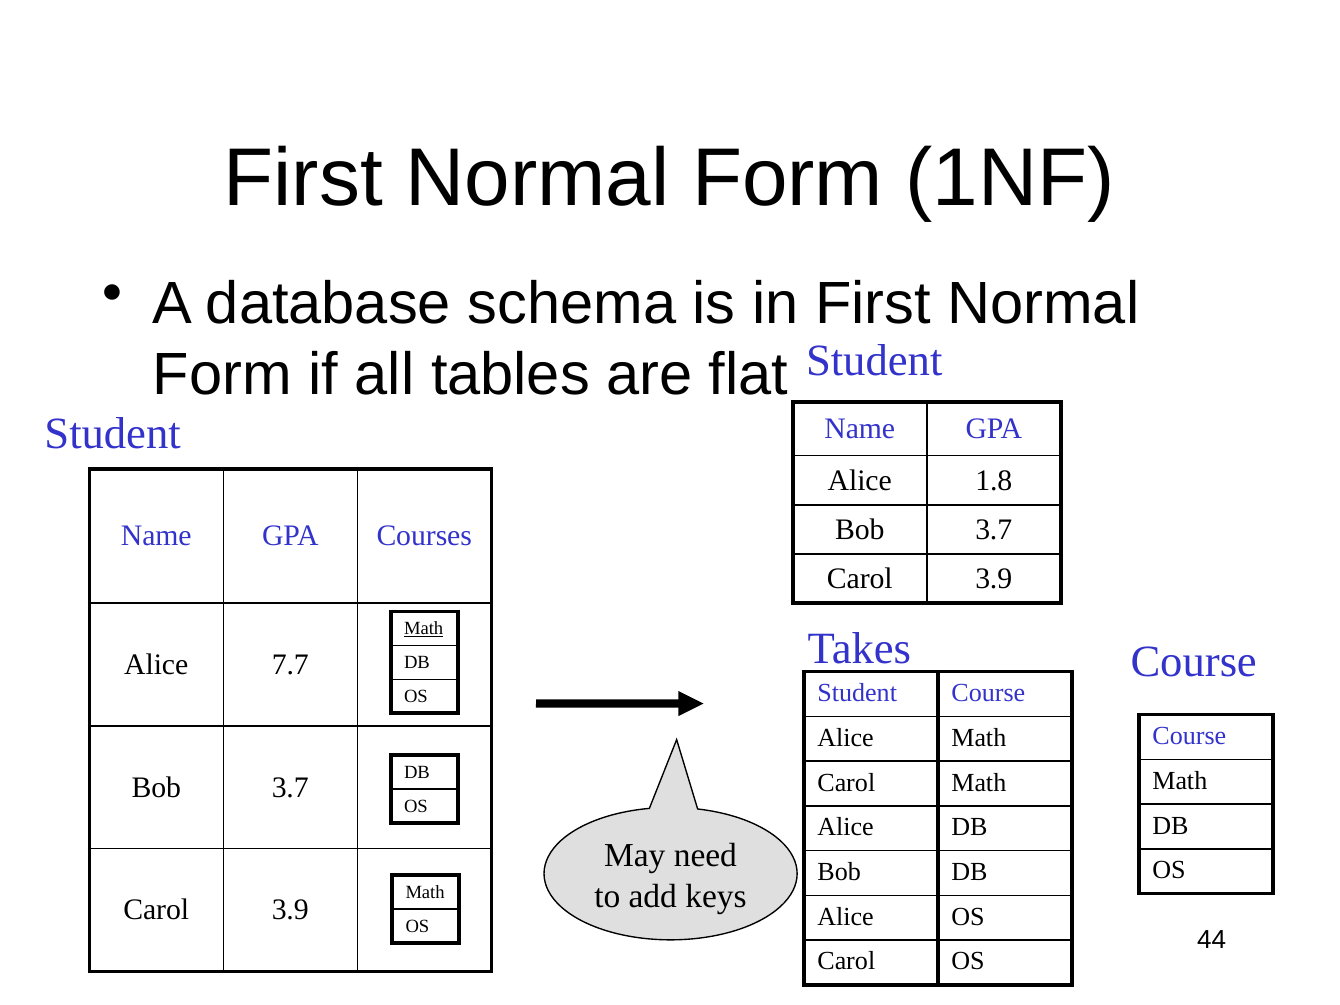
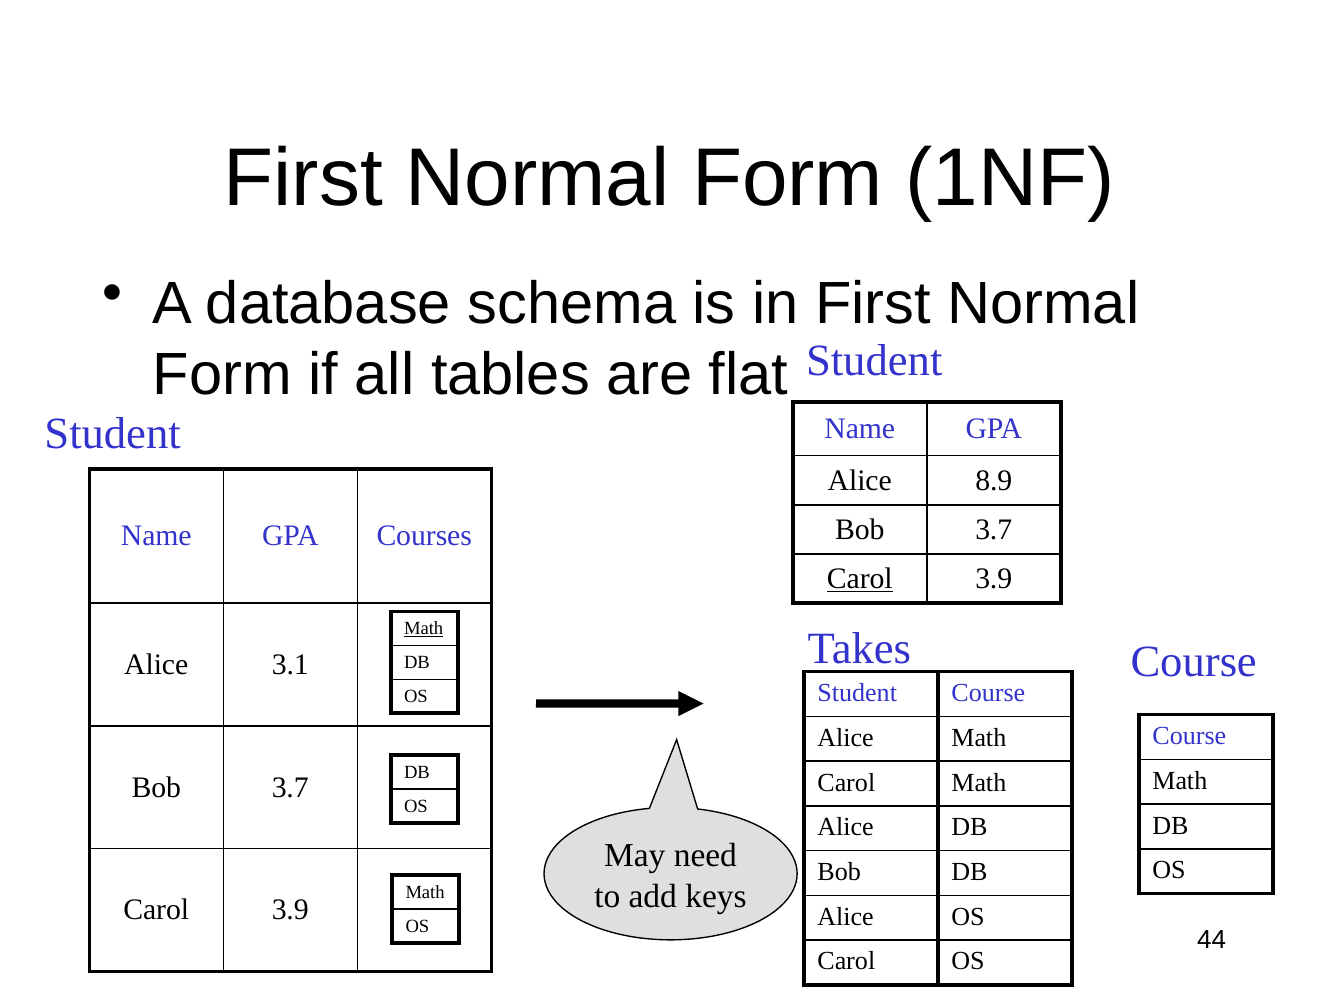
1.8: 1.8 -> 8.9 (994, 480)
Carol underline: none -> present (860, 579)
7.7: 7.7 -> 3.1 (290, 664)
